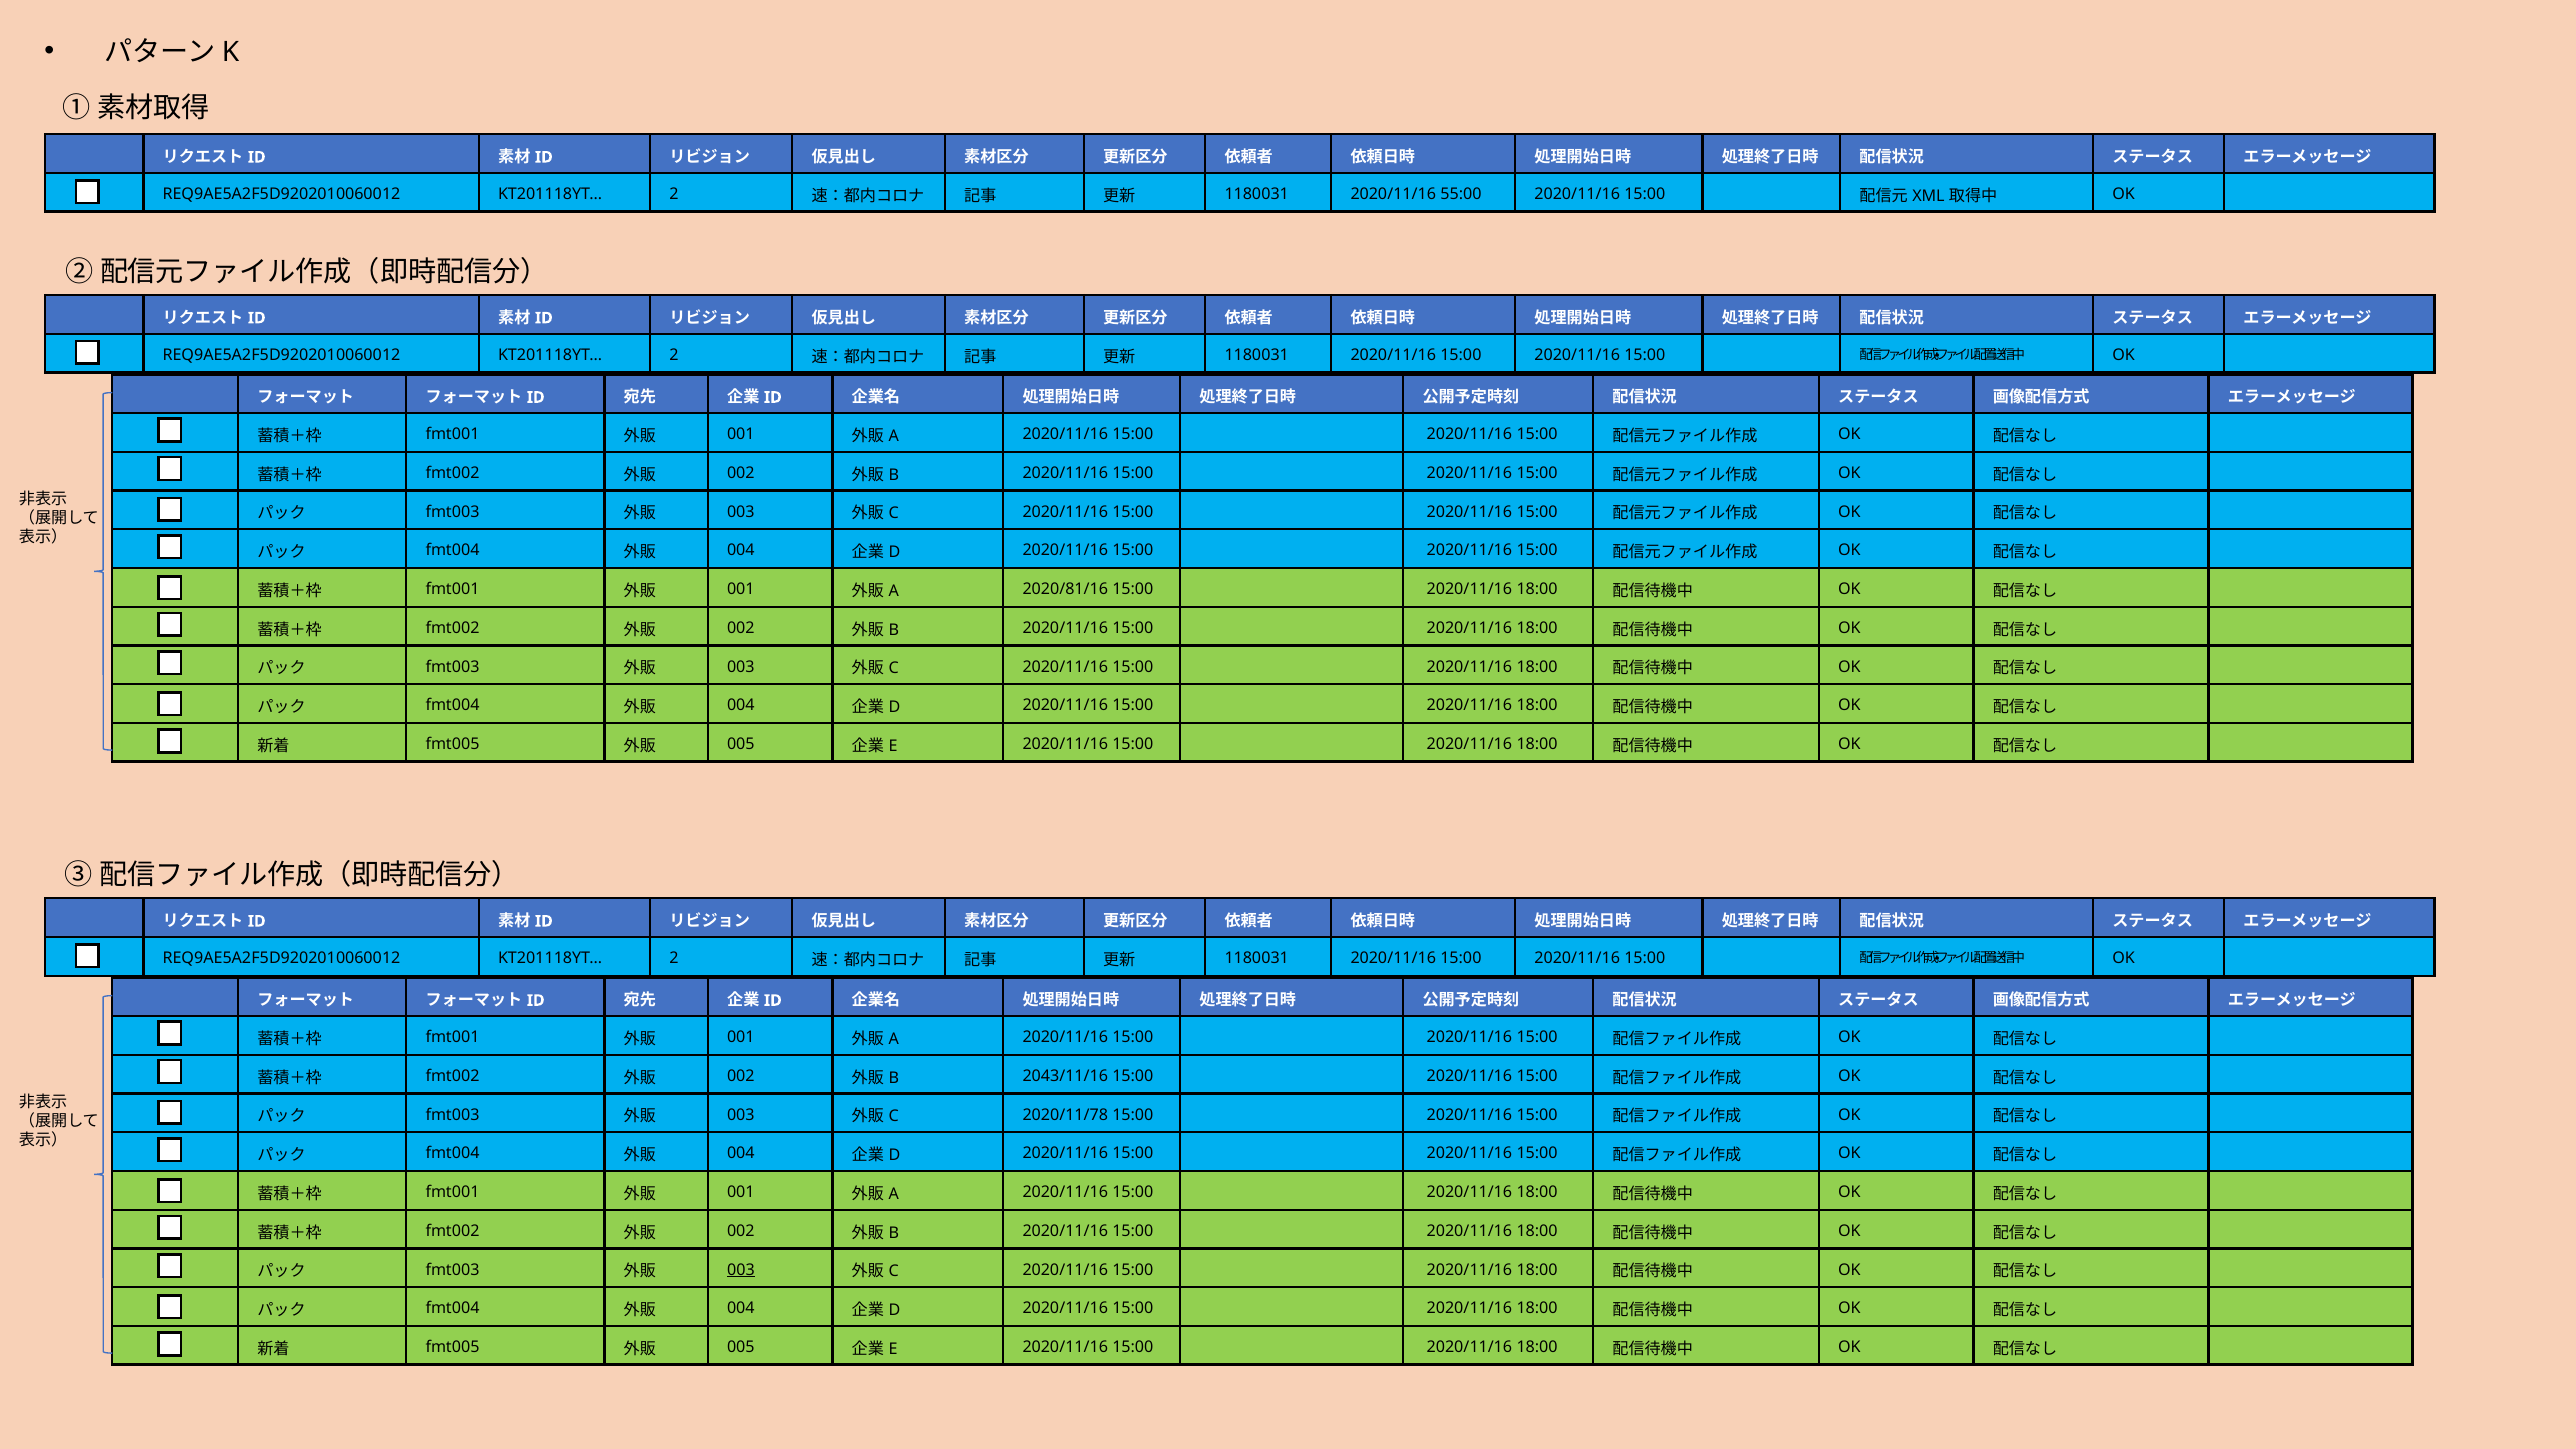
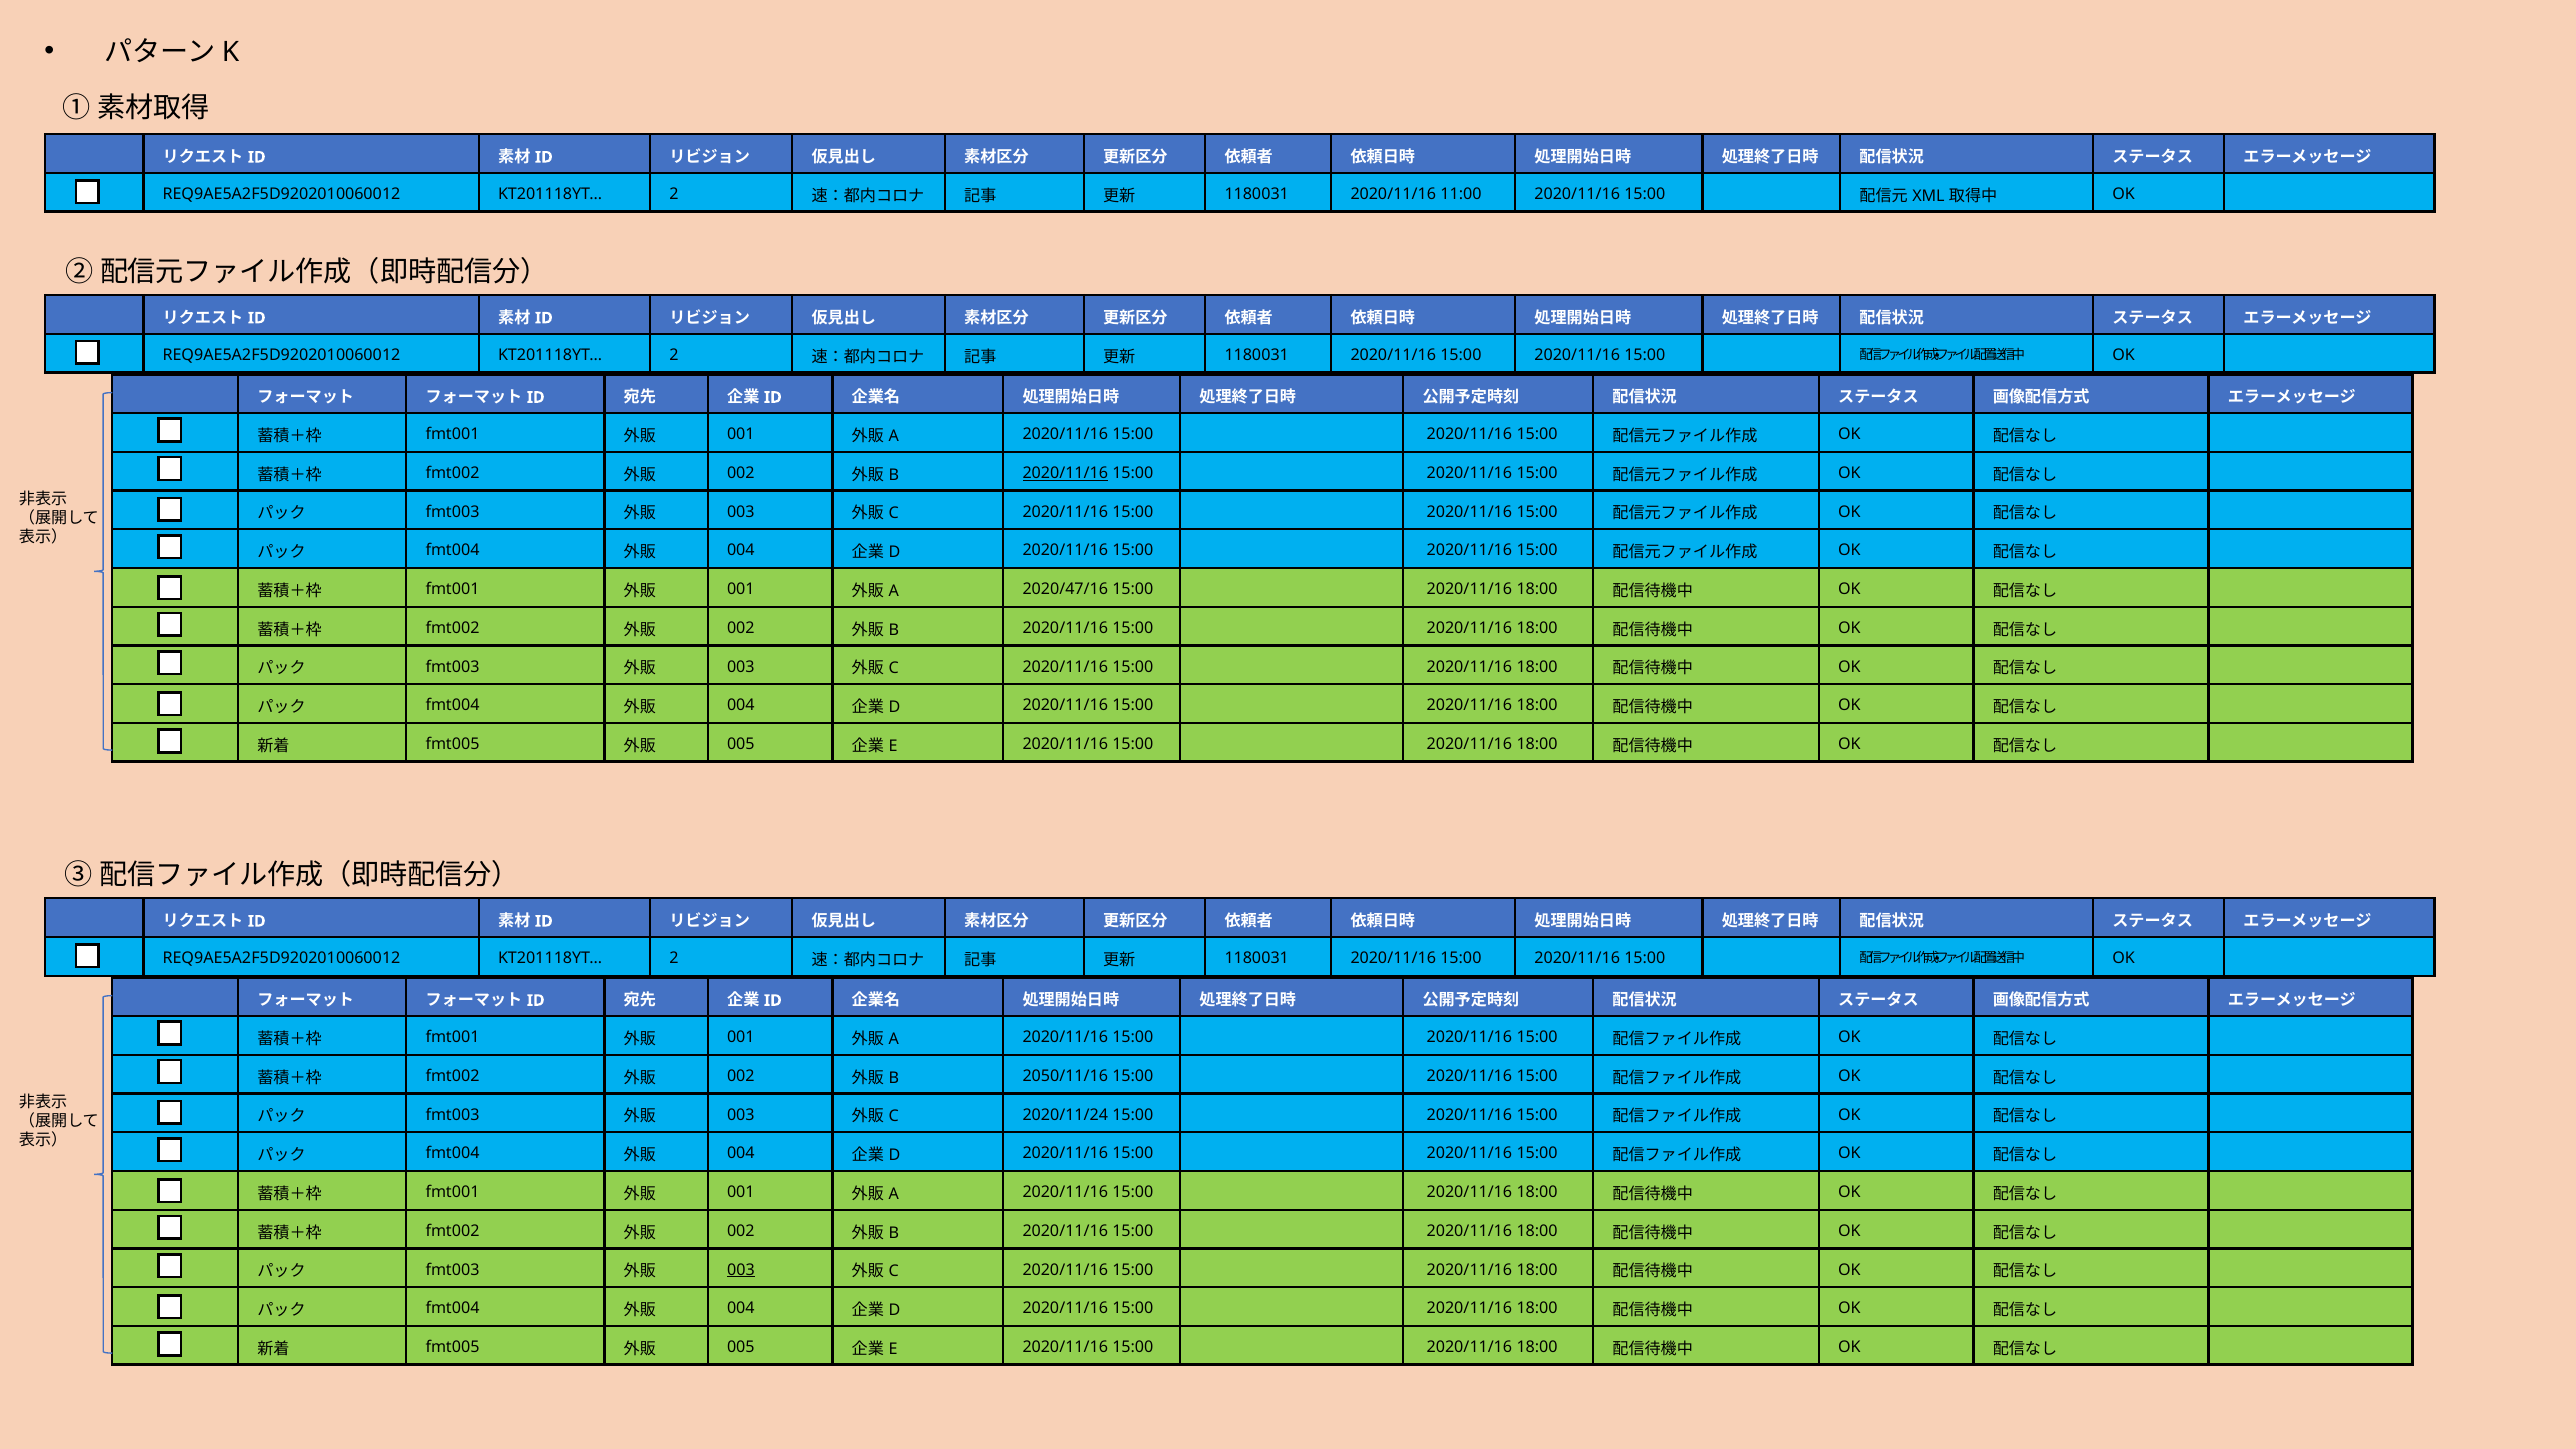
55:00: 55:00 -> 11:00 (1461, 194)
2020/11/16 underline: none -> present (1065, 473)
2020/81/16: 2020/81/16 -> 2020/47/16 (1065, 589)
2043/11/16: 2043/11/16 -> 2050/11/16 (1065, 1076)
2020/11/78: 2020/11/78 -> 2020/11/24 (1065, 1115)
